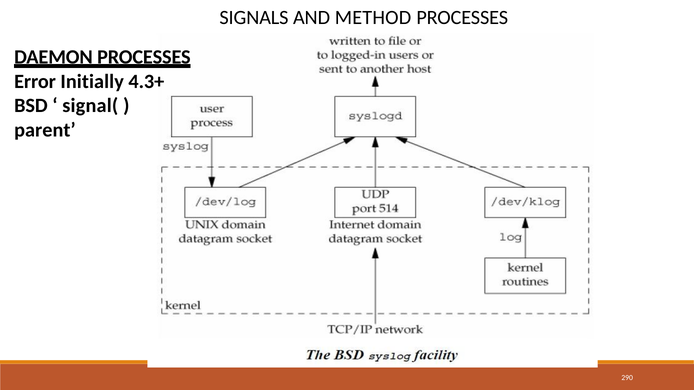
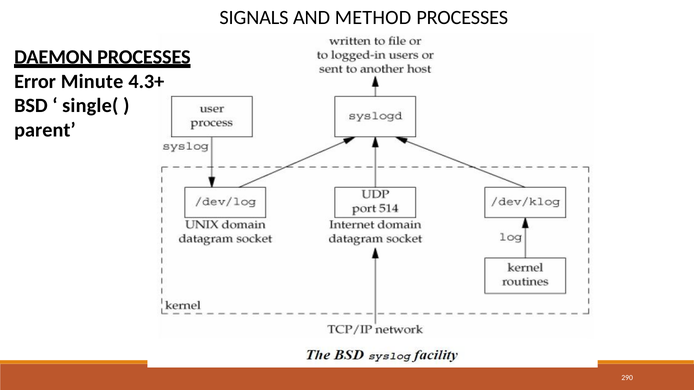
Initially: Initially -> Minute (92, 82)
signal(: signal( -> single( (90, 106)
